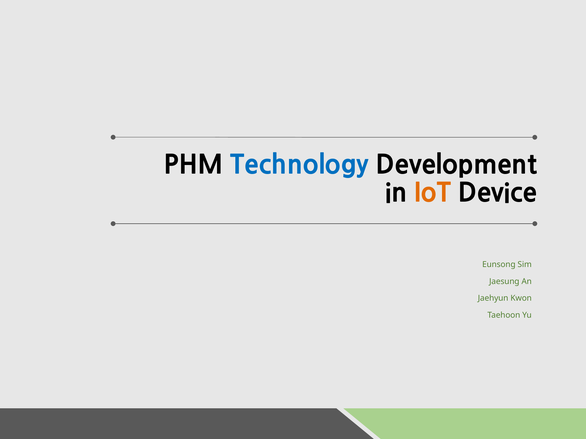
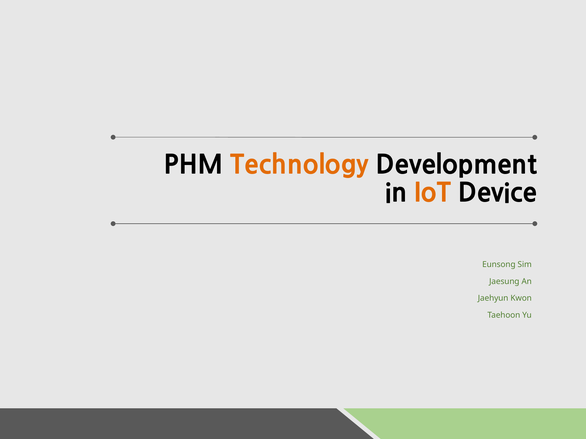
Technology colour: blue -> orange (299, 165)
